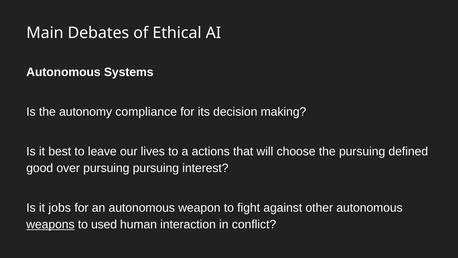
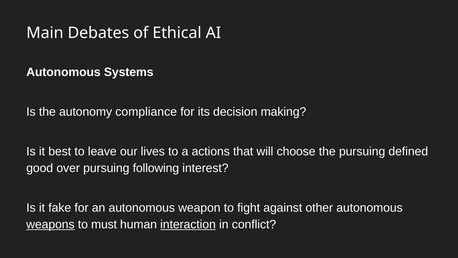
pursuing pursuing: pursuing -> following (156, 168)
jobs: jobs -> fake (60, 208)
used: used -> must (104, 224)
interaction underline: none -> present (188, 224)
